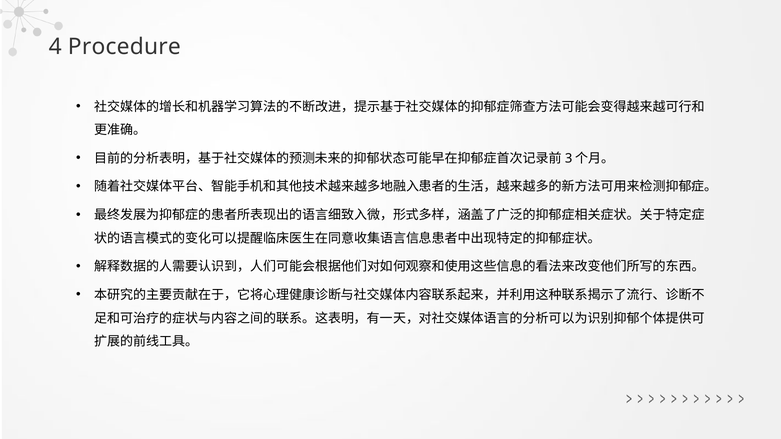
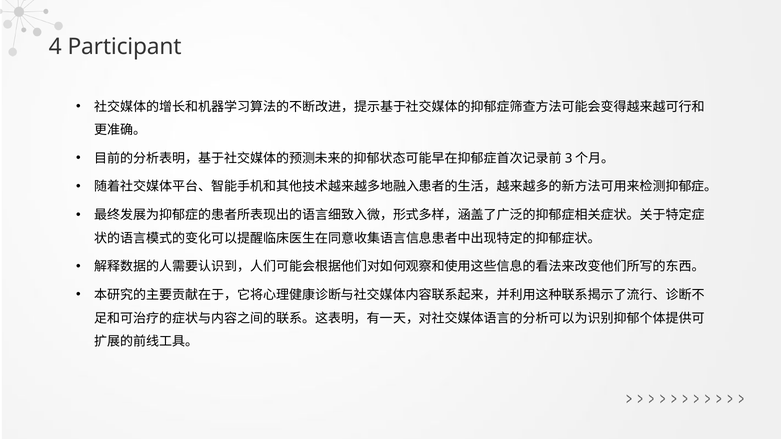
Procedure: Procedure -> Participant (125, 47)
